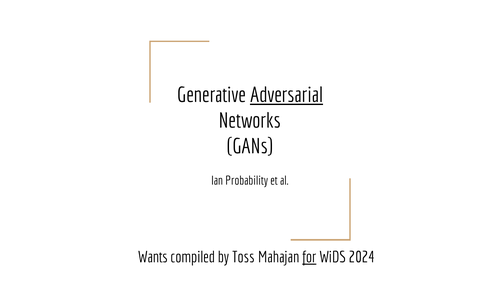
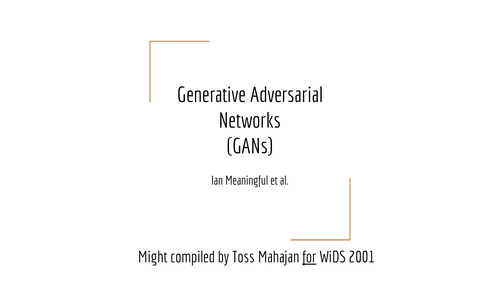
Adversarial underline: present -> none (287, 95)
Probability: Probability -> Meaningful (247, 181)
Wants: Wants -> Might (153, 257)
2024: 2024 -> 2001 (362, 257)
